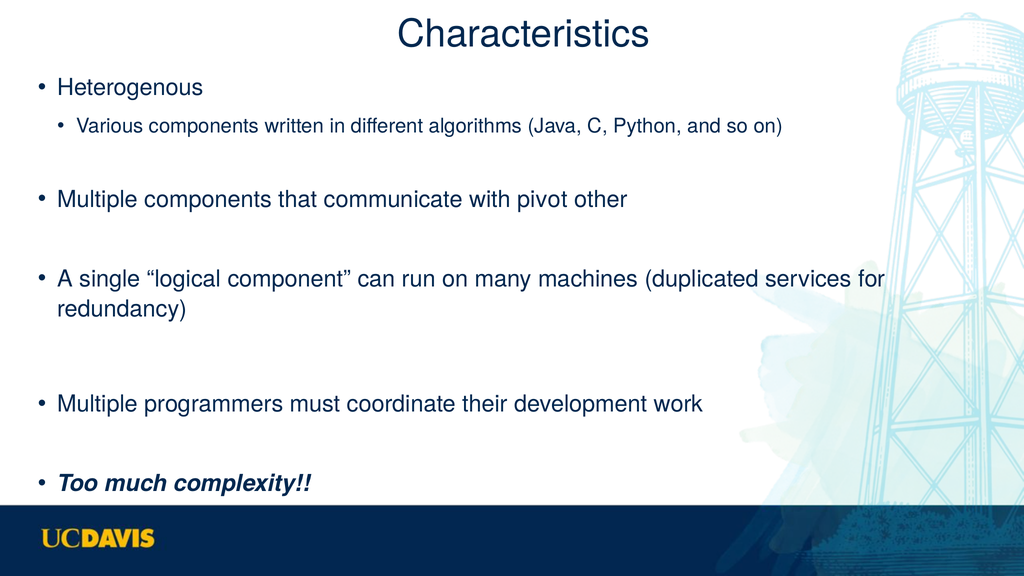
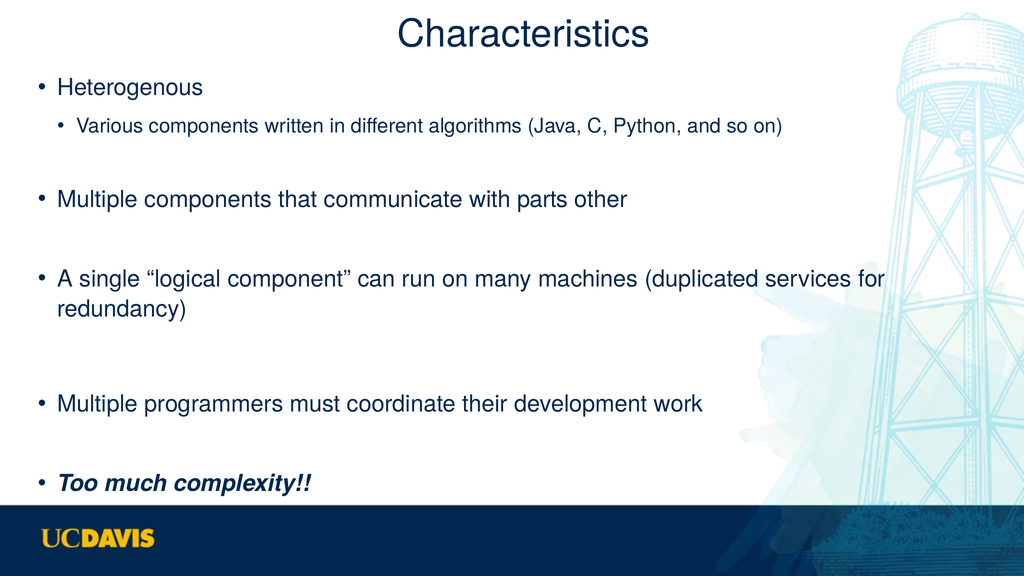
pivot: pivot -> parts (543, 199)
